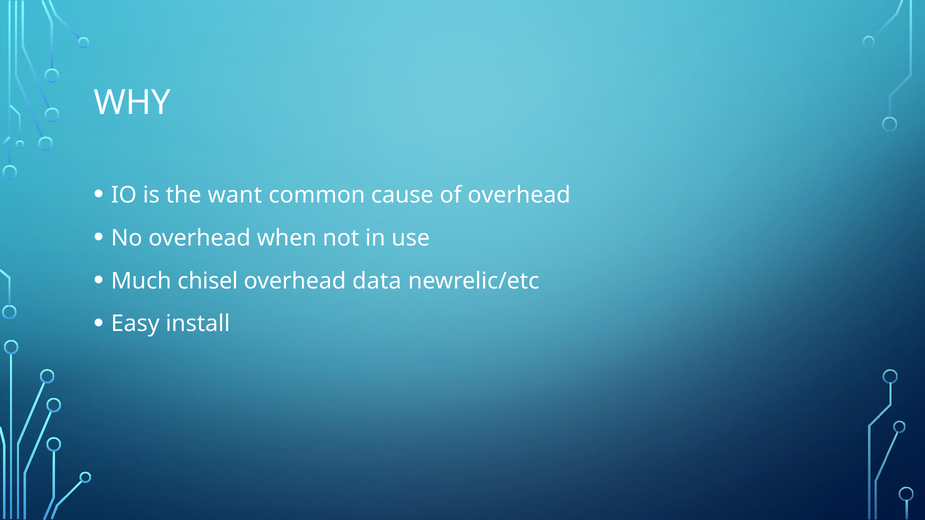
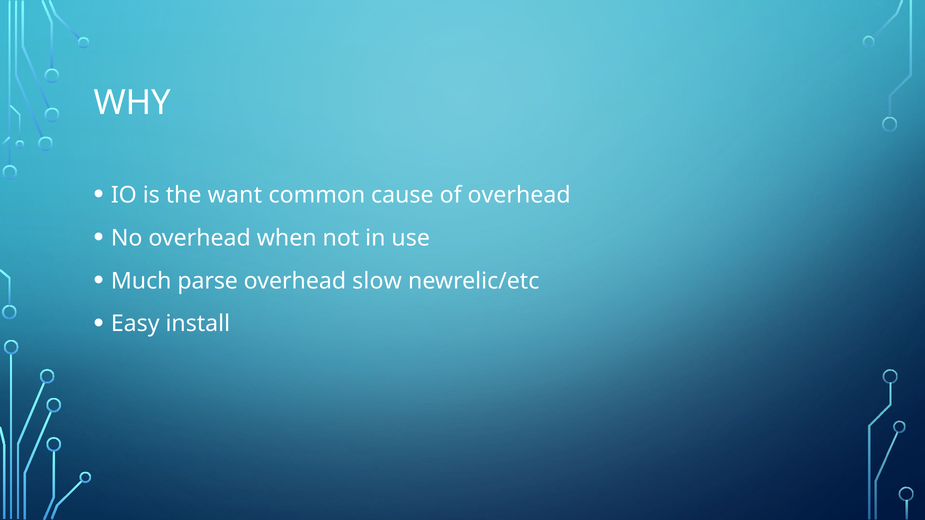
chisel: chisel -> parse (208, 281)
data: data -> slow (377, 281)
